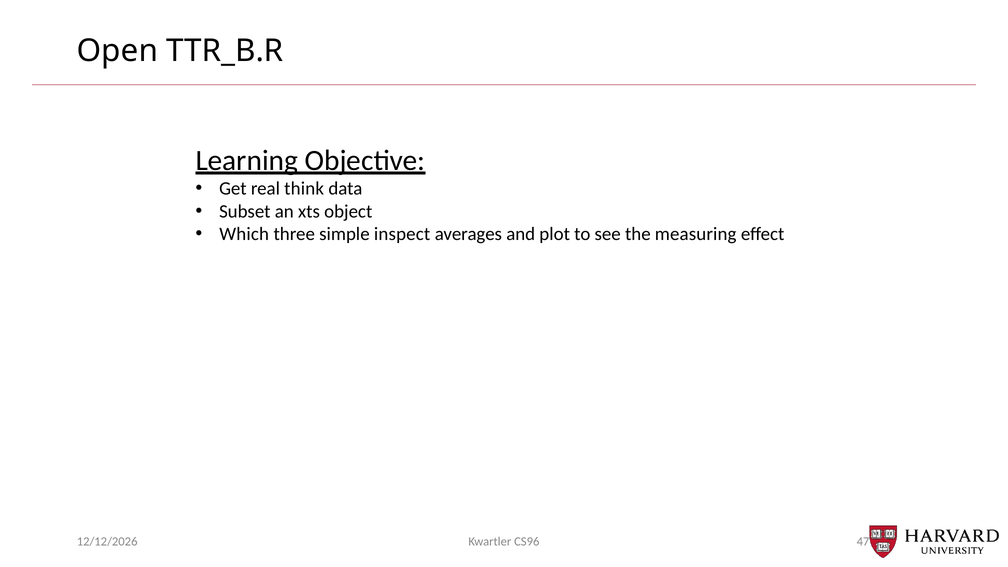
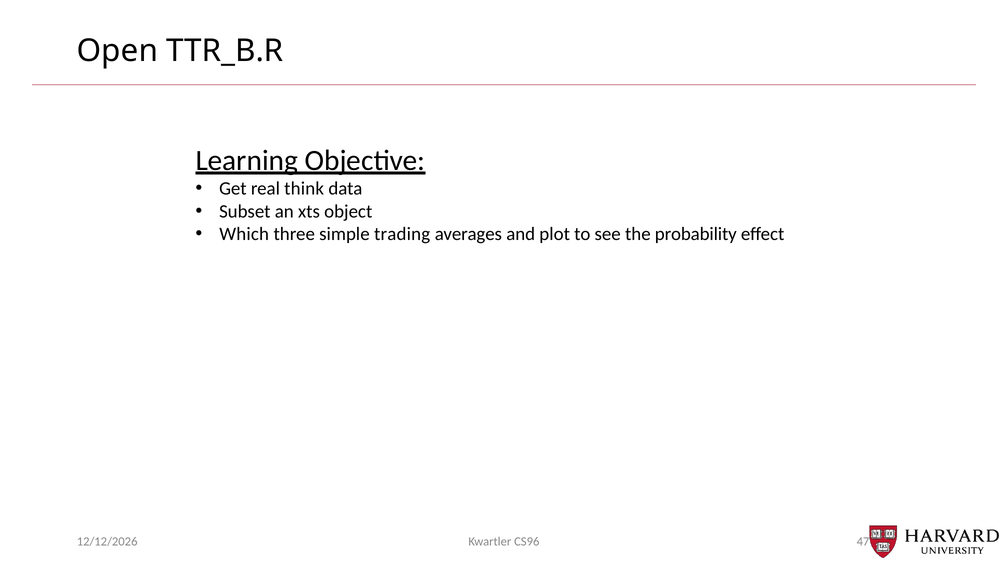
inspect: inspect -> trading (402, 234)
measuring: measuring -> probability (696, 234)
